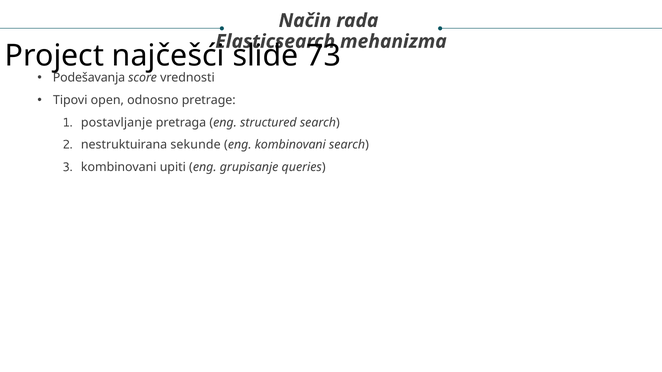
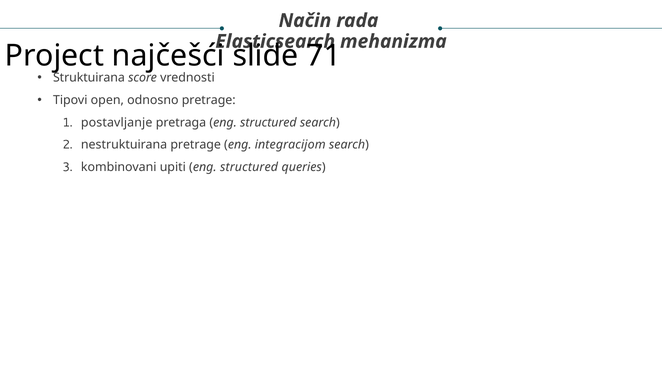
73: 73 -> 71 (324, 56)
Podešavanja: Podešavanja -> Struktuirana (89, 78)
nestruktuirana sekunde: sekunde -> pretrage (196, 145)
eng kombinovani: kombinovani -> integracijom (290, 145)
upiti eng grupisanje: grupisanje -> structured (249, 167)
